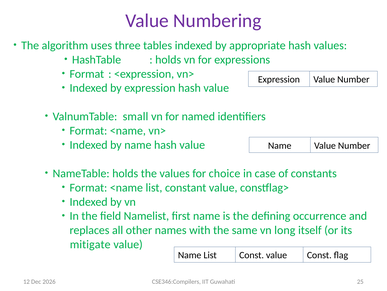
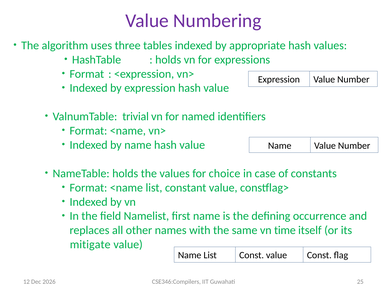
small: small -> trivial (136, 116)
long: long -> time (285, 230)
